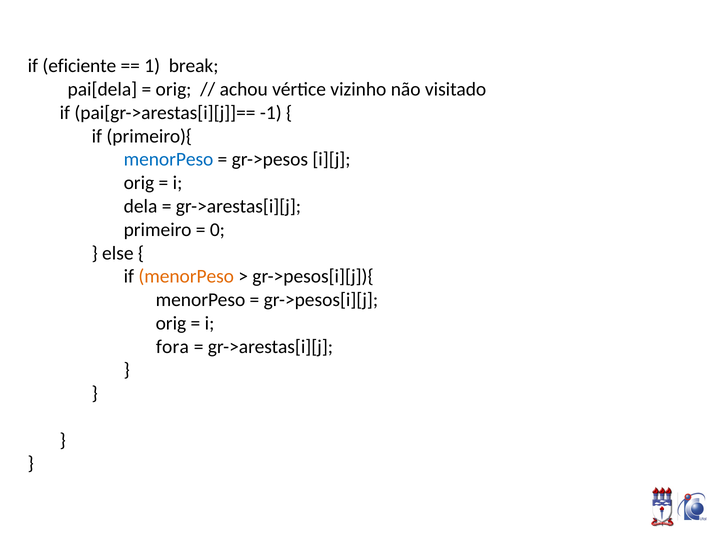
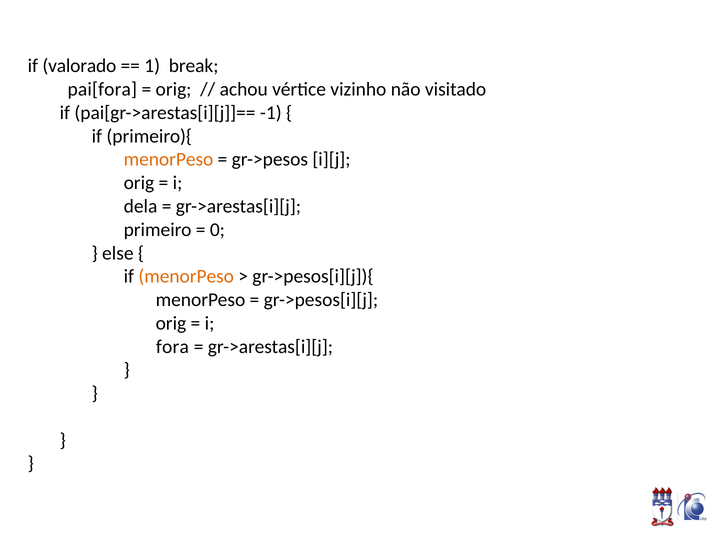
eficiente: eficiente -> valorado (79, 66)
pai[dela: pai[dela -> pai[fora (102, 89)
menorPeso colour: blue -> orange (168, 160)
